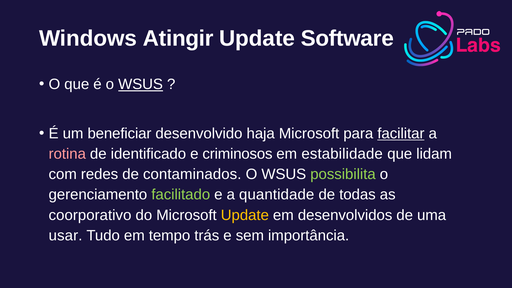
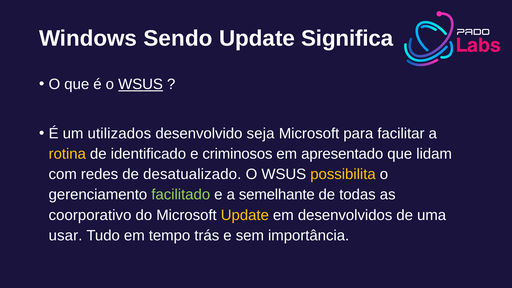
Atingir: Atingir -> Sendo (178, 38)
Software: Software -> Significa (347, 38)
beneficiar: beneficiar -> utilizados (119, 134)
haja: haja -> seja (261, 134)
facilitar underline: present -> none (401, 134)
rotina colour: pink -> yellow (67, 154)
estabilidade: estabilidade -> apresentado (342, 154)
contaminados: contaminados -> desatualizado (192, 174)
possibilita colour: light green -> yellow (343, 174)
quantidade: quantidade -> semelhante (277, 195)
